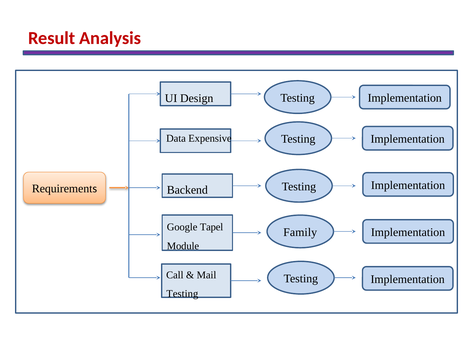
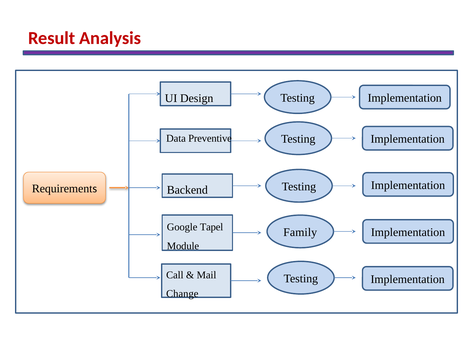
Expensive: Expensive -> Preventive (210, 138)
Testing: Testing -> Change (182, 294)
